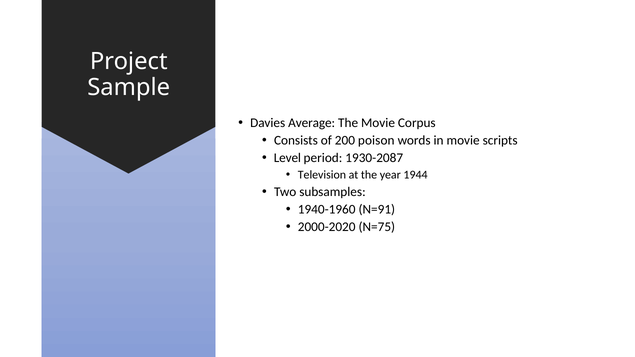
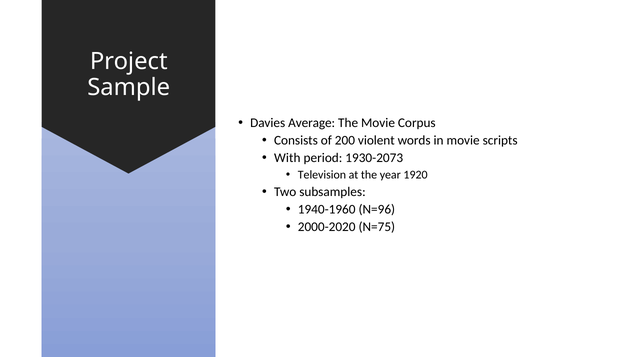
poison: poison -> violent (376, 141)
Level: Level -> With (287, 158)
1930-2087: 1930-2087 -> 1930-2073 (374, 158)
1944: 1944 -> 1920 (416, 175)
N=91: N=91 -> N=96 (377, 210)
